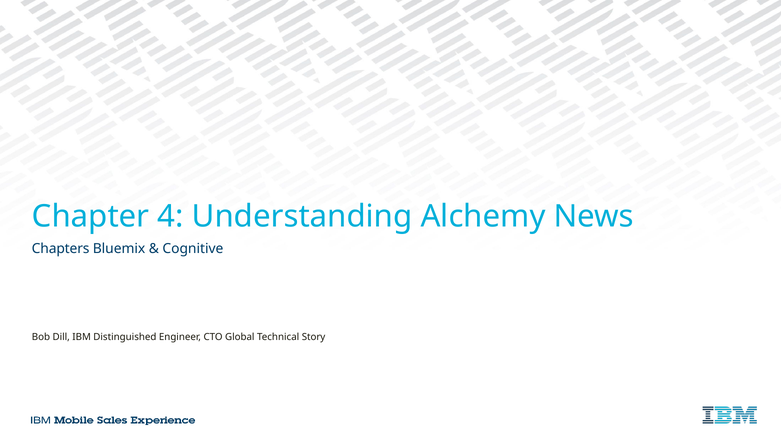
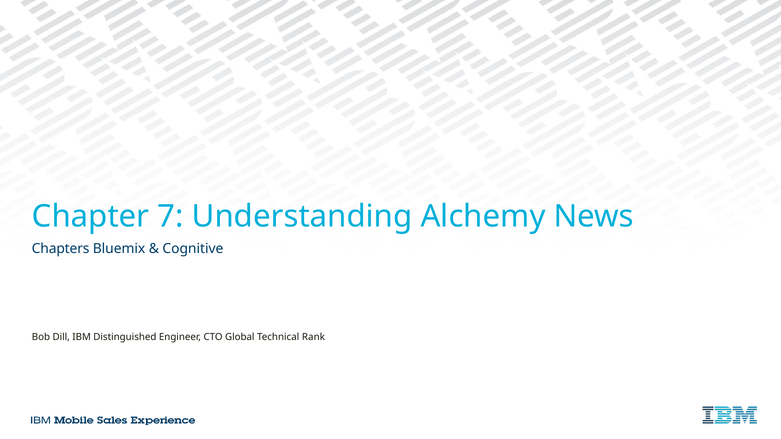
4: 4 -> 7 (171, 217)
Story: Story -> Rank (313, 337)
